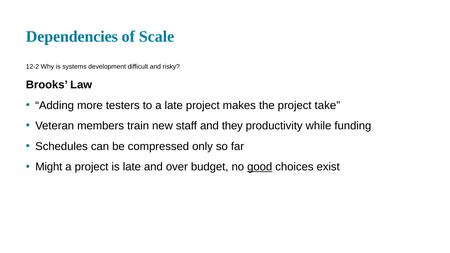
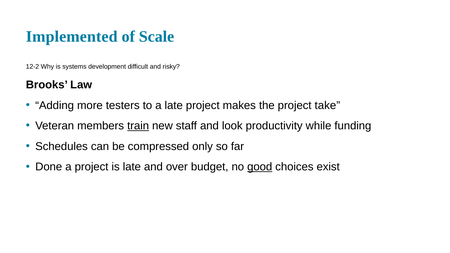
Dependencies: Dependencies -> Implemented (72, 37)
train underline: none -> present (138, 126)
they: they -> look (232, 126)
Might: Might -> Done (49, 167)
